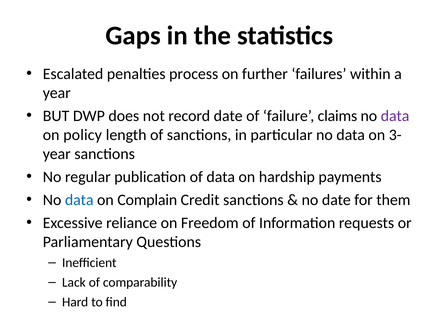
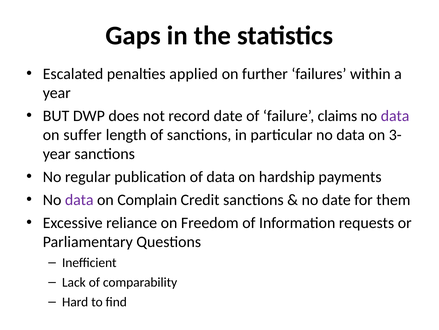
process: process -> applied (194, 74)
policy: policy -> suffer (83, 135)
data colour: blue -> purple (79, 200)
